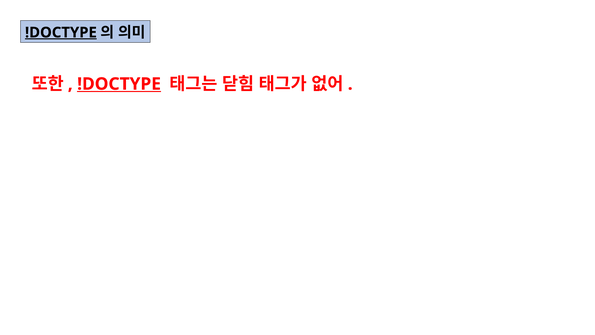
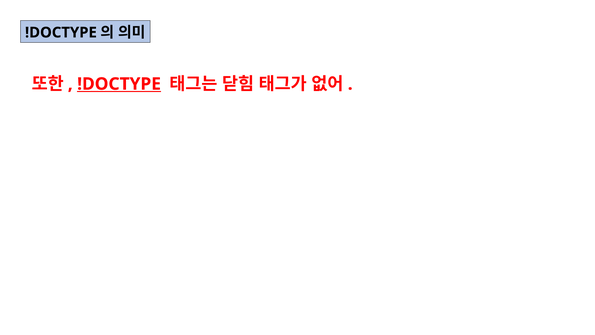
!DOCTYPE underline: present -> none (61, 33)
